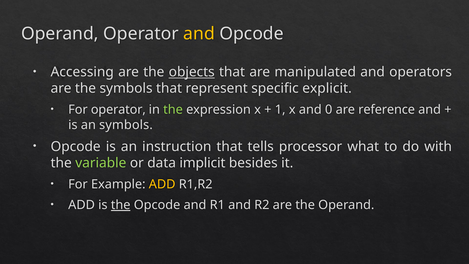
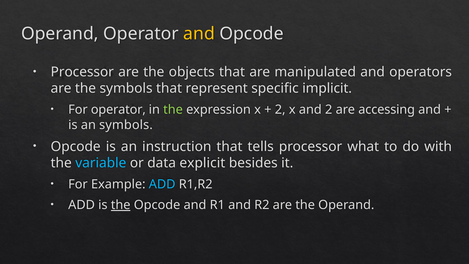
Accessing: Accessing -> Processor (82, 72)
objects underline: present -> none (192, 72)
explicit: explicit -> implicit (327, 88)
1: 1 -> 2 (280, 110)
and 0: 0 -> 2 (329, 110)
reference: reference -> accessing (387, 110)
variable colour: light green -> light blue (101, 163)
implicit: implicit -> explicit (202, 163)
ADD colour: yellow -> light blue (162, 184)
